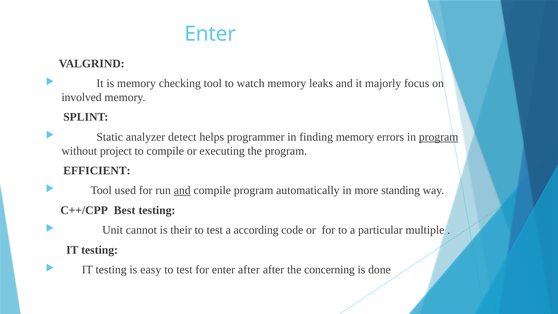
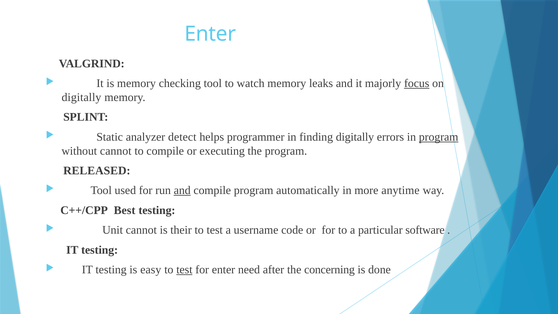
focus underline: none -> present (417, 83)
involved: involved -> digitally (81, 97)
finding memory: memory -> digitally (355, 137)
without project: project -> cannot (116, 151)
EFFICIENT: EFFICIENT -> RELEASED (97, 171)
standing: standing -> anytime (400, 190)
according: according -> username (256, 230)
multiple: multiple -> software (425, 230)
test underline: none -> present (184, 270)
enter after: after -> need (249, 270)
